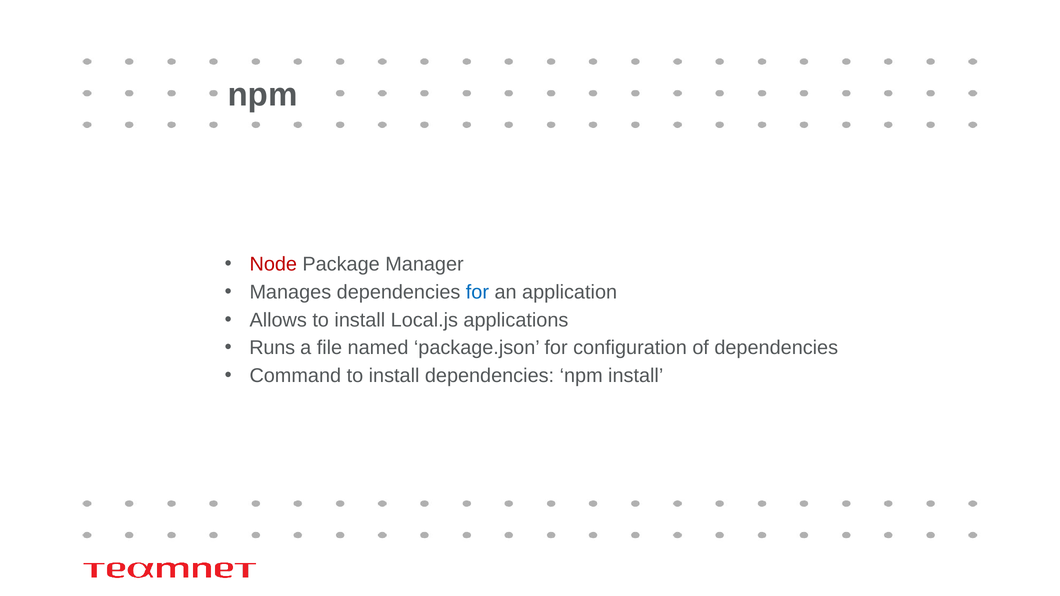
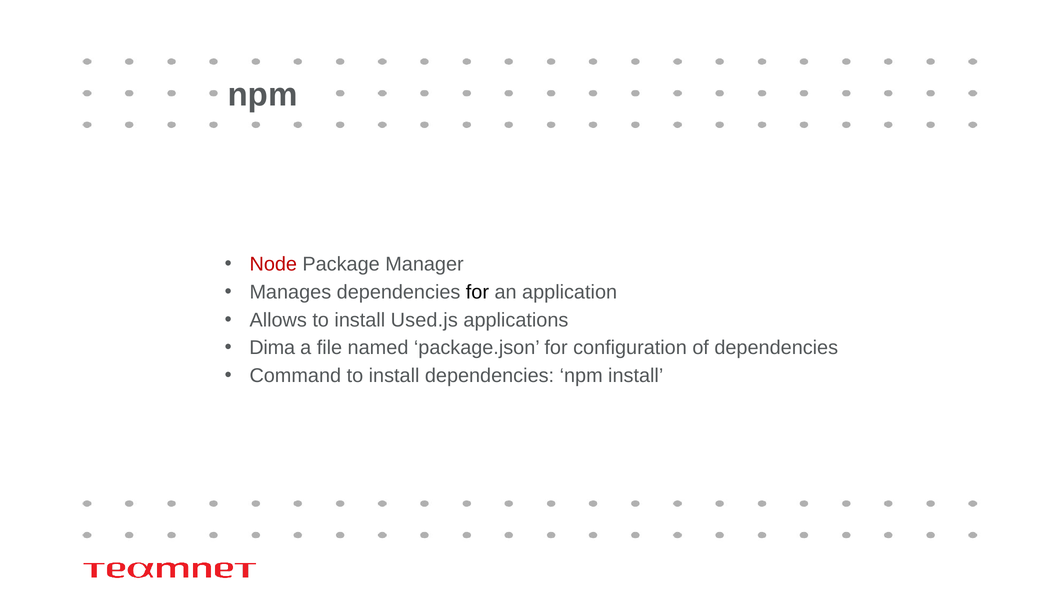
for colour: blue -> black (477, 292)
Local.js: Local.js -> Used.js (424, 320)
Runs: Runs -> Dima (272, 348)
